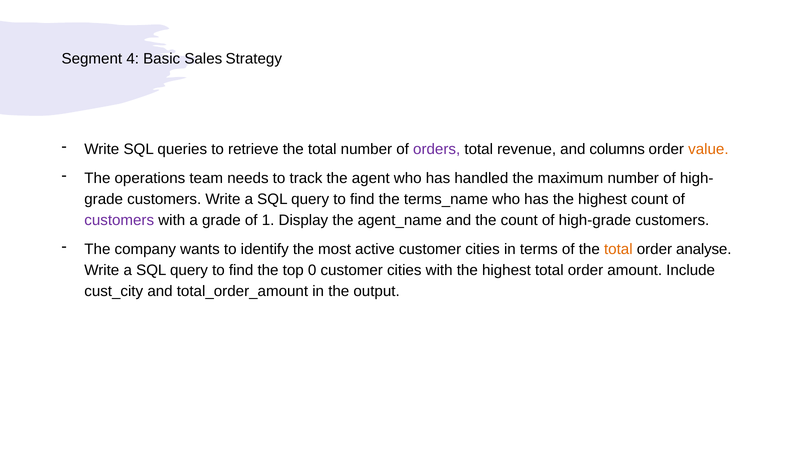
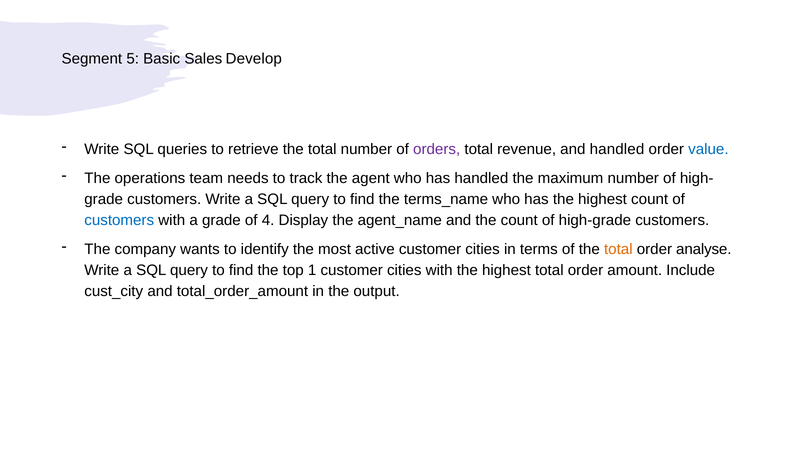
4: 4 -> 5 (133, 59)
Strategy: Strategy -> Develop (254, 59)
and columns: columns -> handled (617, 149)
value colour: orange -> blue (708, 149)
customers colour: purple -> blue (119, 220)
1: 1 -> 4 (268, 220)
0: 0 -> 1 (312, 271)
